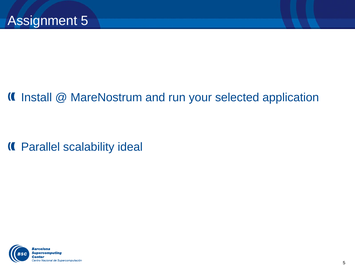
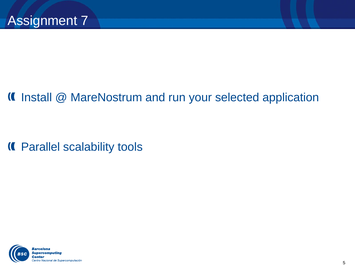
Assignment 5: 5 -> 7 (85, 21)
ideal: ideal -> tools (130, 147)
